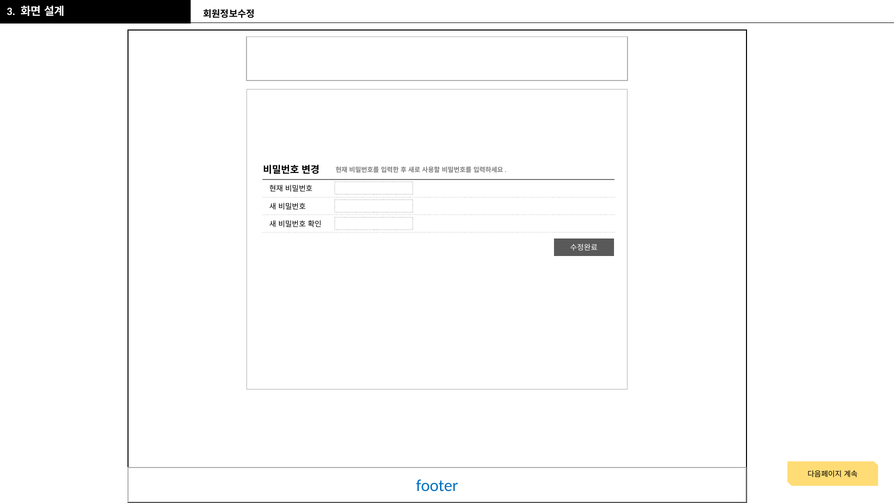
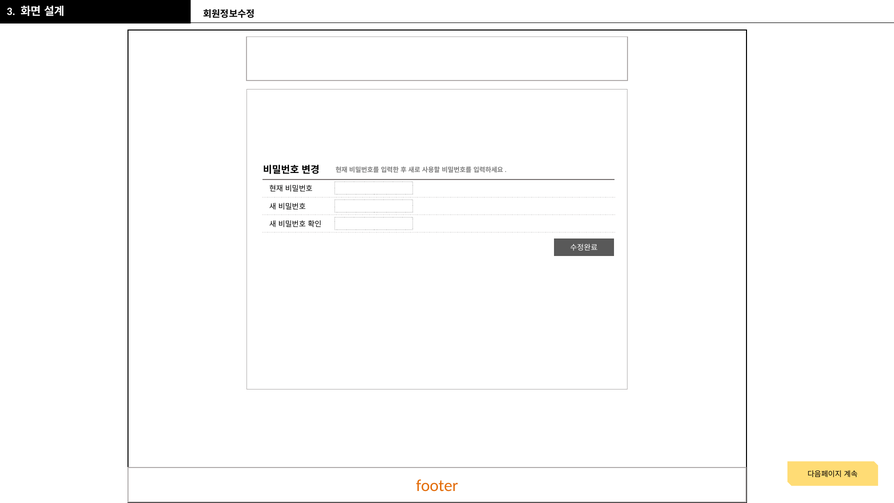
footer colour: blue -> orange (437, 486)
